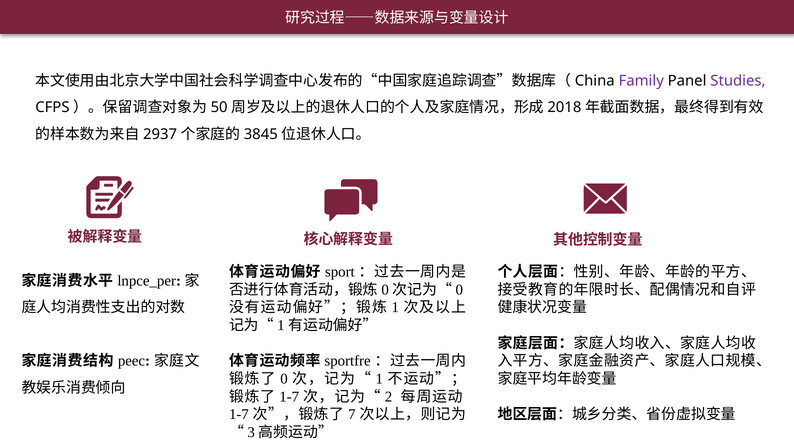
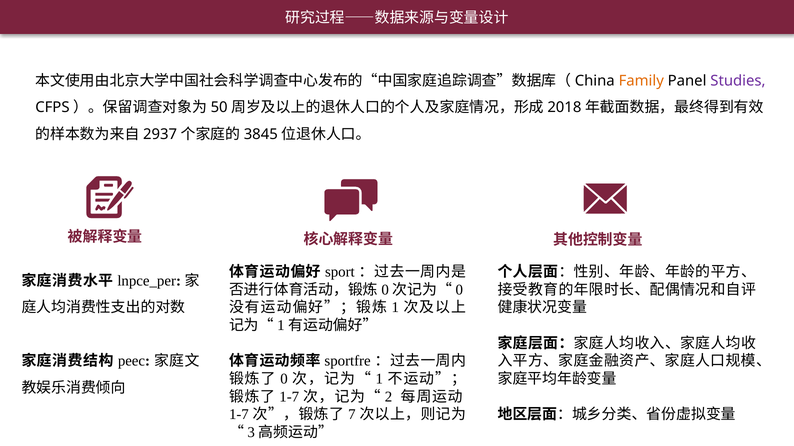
Family colour: purple -> orange (641, 81)
